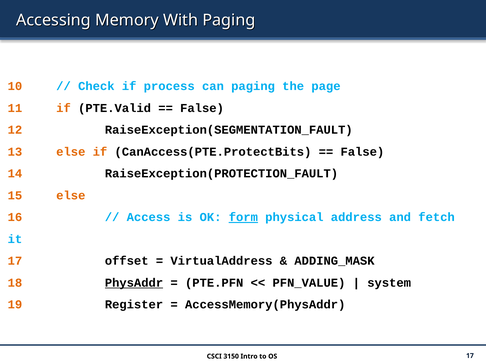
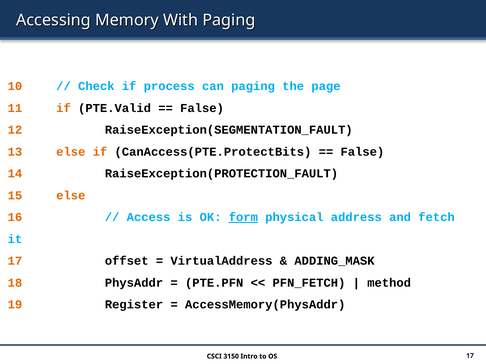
PhysAddr underline: present -> none (134, 283)
PFN_VALUE: PFN_VALUE -> PFN_FETCH (309, 283)
system: system -> method (389, 283)
